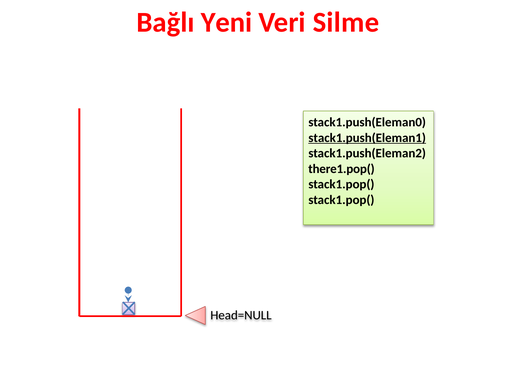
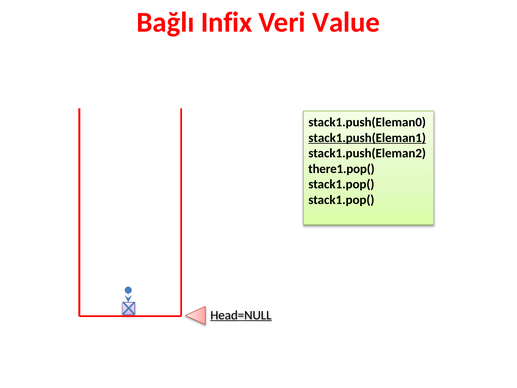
Yeni: Yeni -> Infix (227, 22)
Silme: Silme -> Value (346, 22)
Head=NULL underline: none -> present (241, 315)
